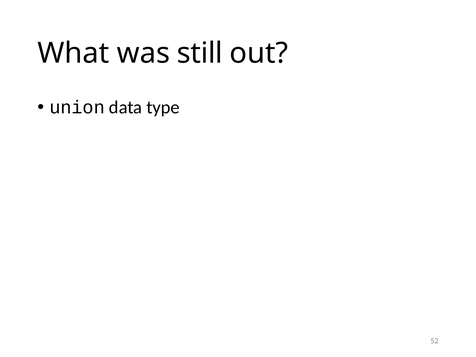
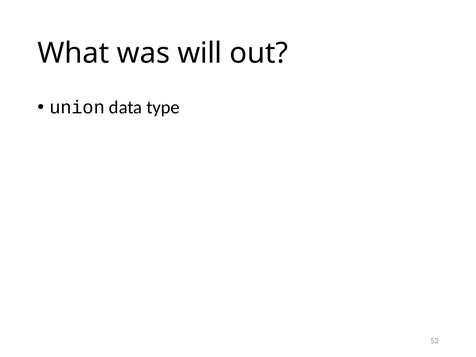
still: still -> will (200, 53)
